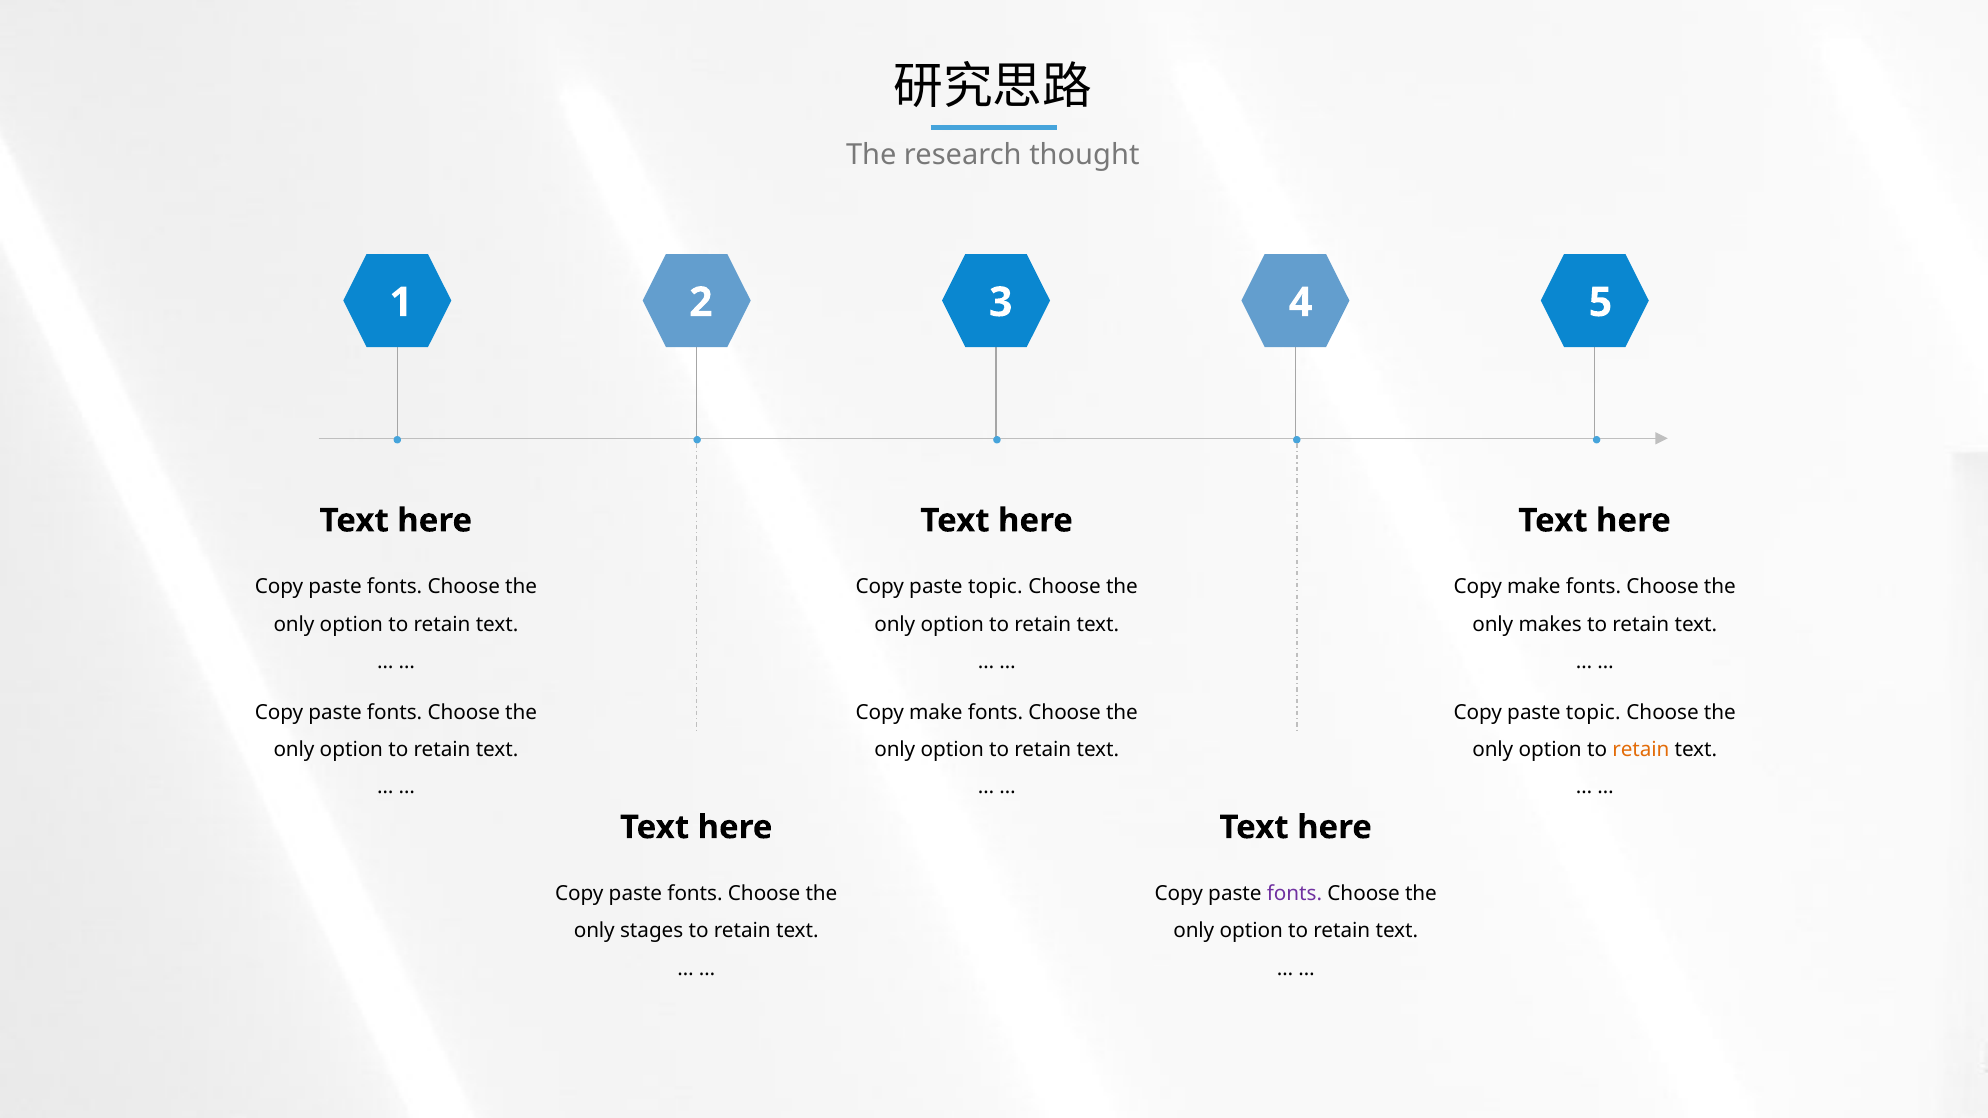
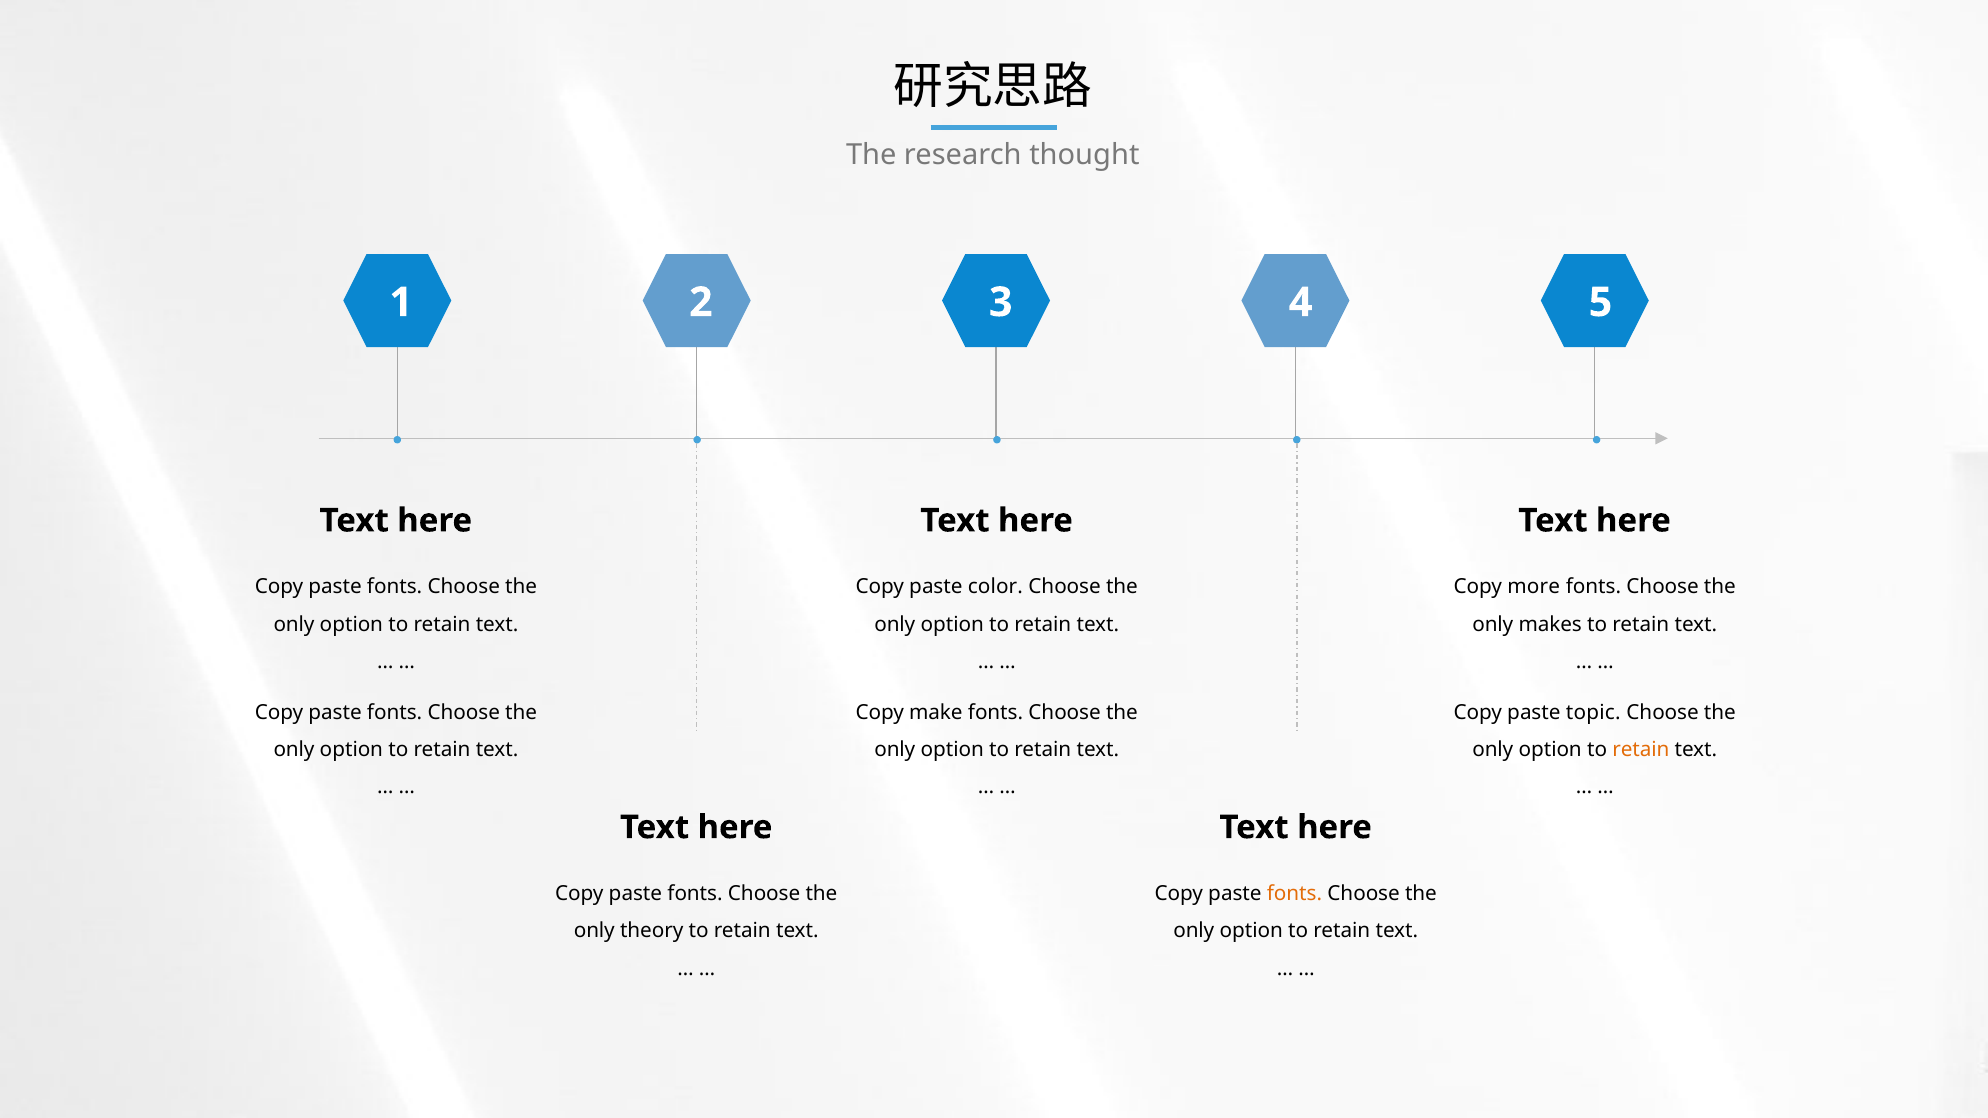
topic: topic -> color (995, 587)
make: make -> more (1534, 587)
fonts colour: purple -> orange (1294, 894)
stages: stages -> theory (652, 931)
